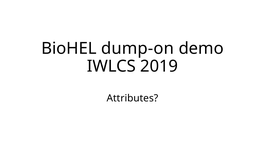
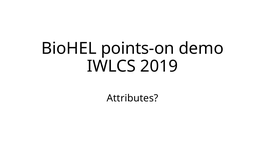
dump-on: dump-on -> points-on (138, 48)
